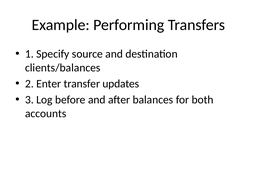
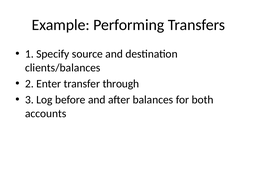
updates: updates -> through (121, 84)
